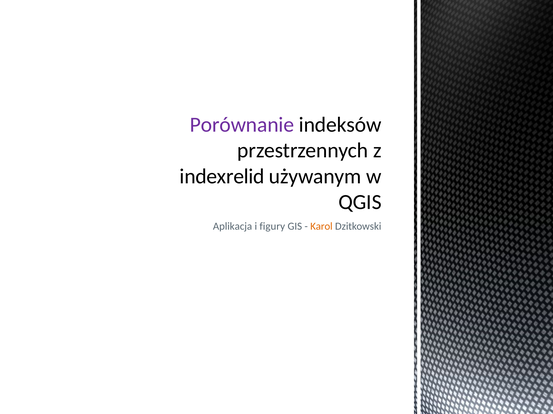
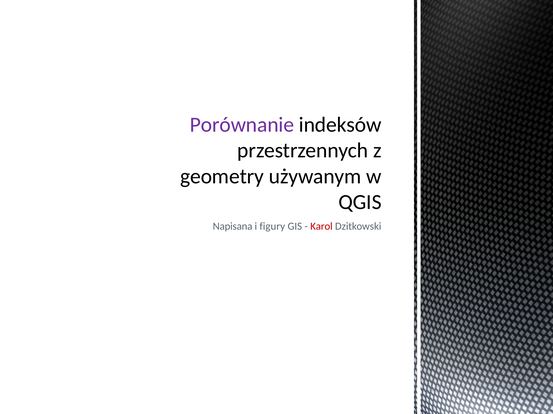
indexrelid: indexrelid -> geometry (222, 177)
Aplikacja: Aplikacja -> Napisana (233, 227)
Karol colour: orange -> red (321, 227)
